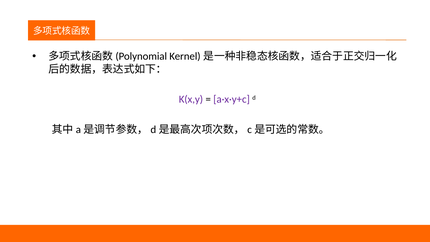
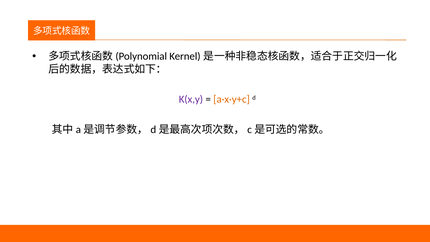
a·x·y+c colour: purple -> orange (232, 99)
